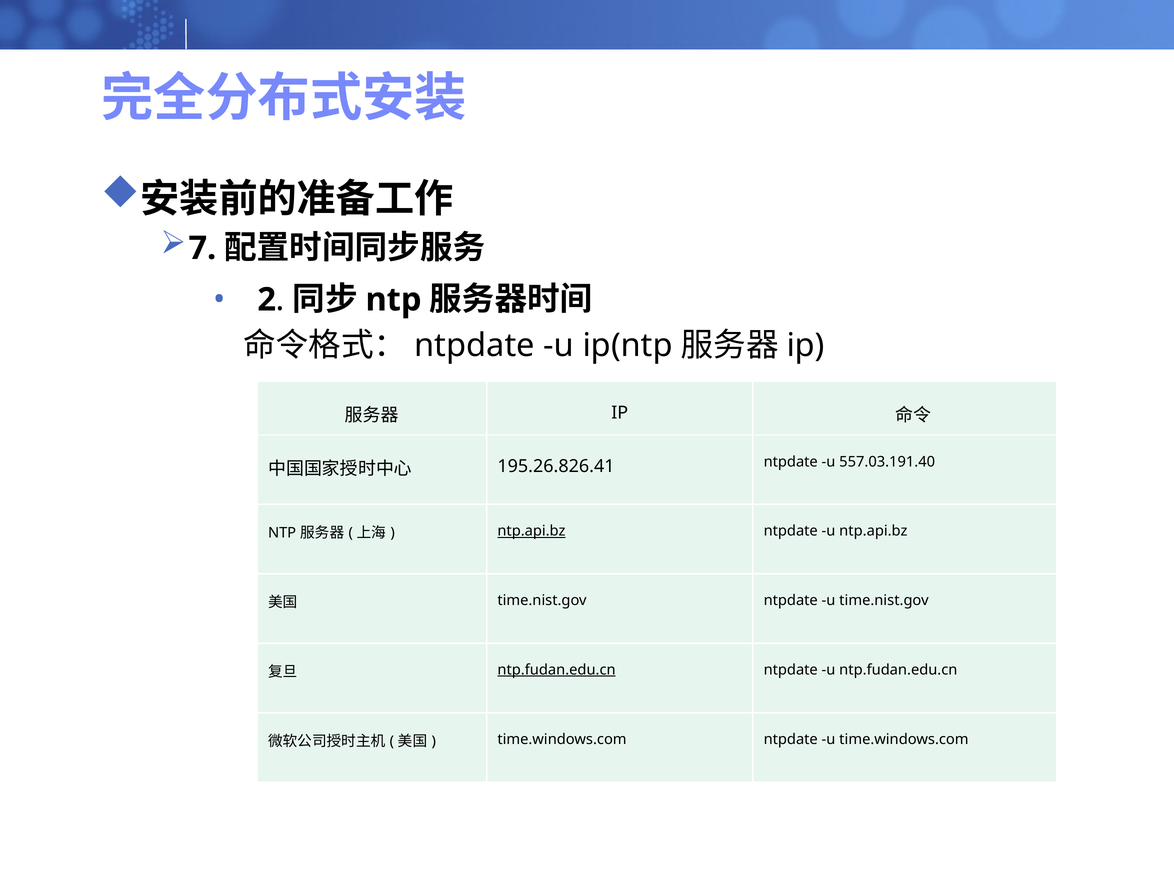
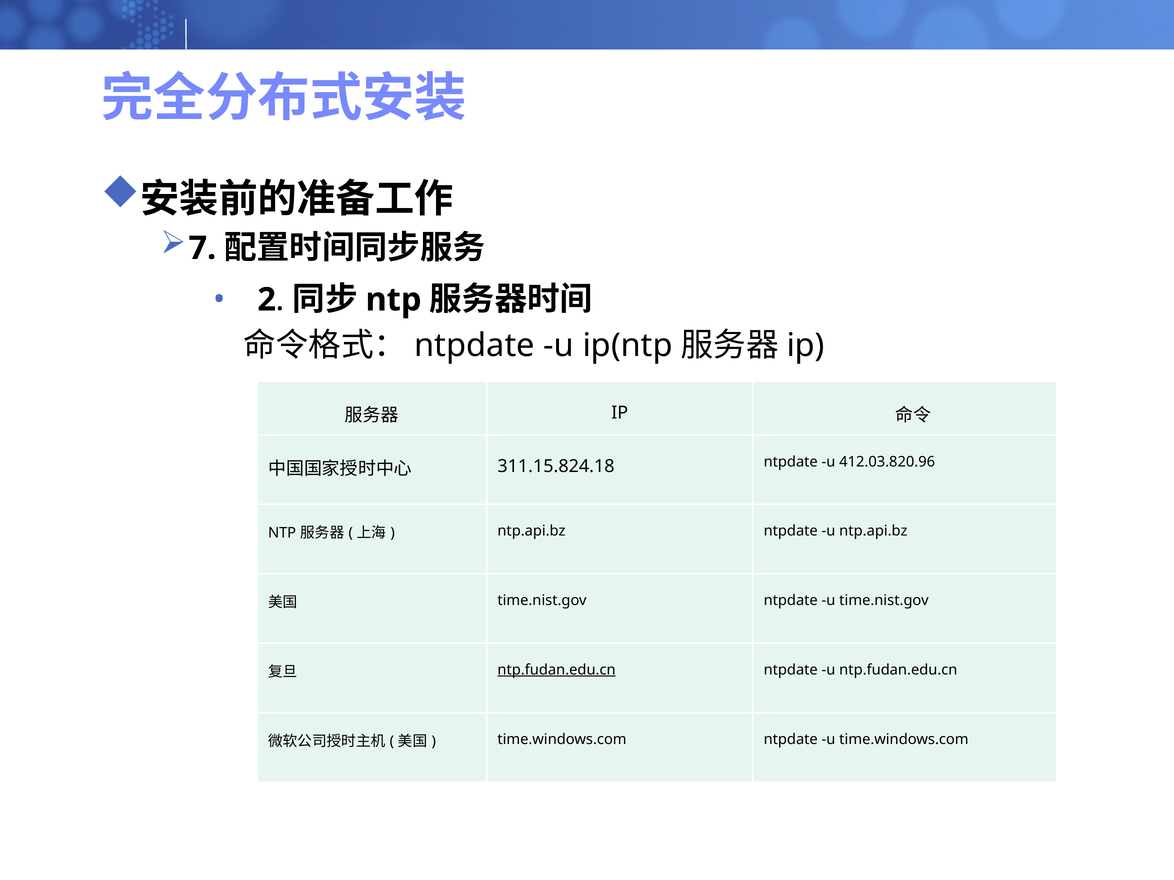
195.26.826.41: 195.26.826.41 -> 311.15.824.18 (556, 467)
557.03.191.40: 557.03.191.40 -> 412.03.820.96 (887, 462)
ntp.api.bz underline: present -> none (531, 531)
